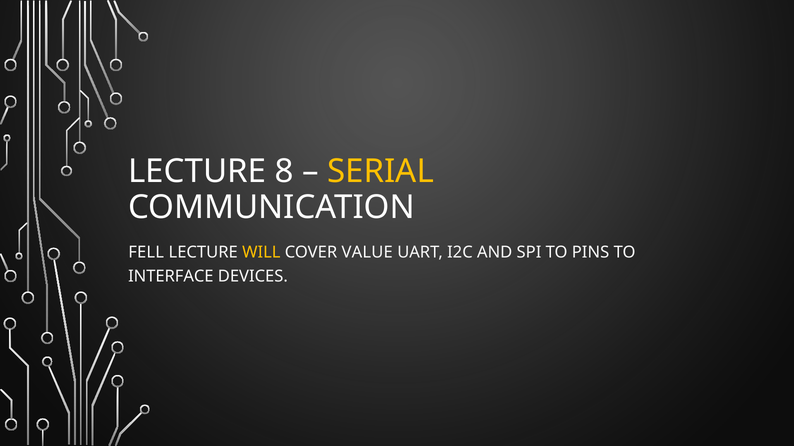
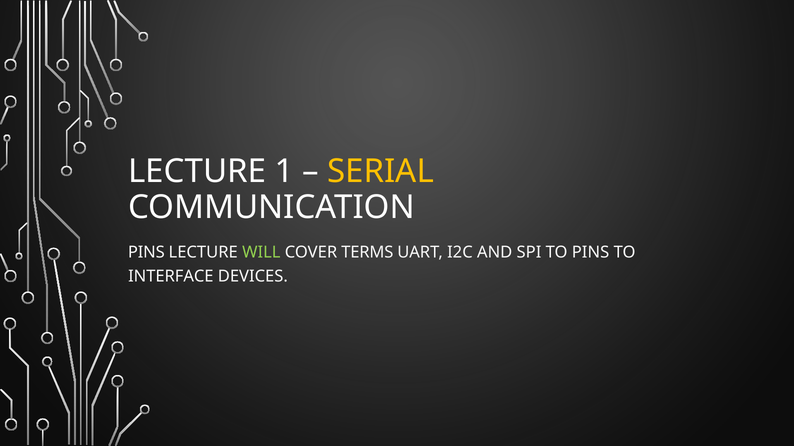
8: 8 -> 1 (284, 172)
FELL: FELL -> PINS (146, 253)
WILL colour: yellow -> light green (261, 253)
VALUE: VALUE -> TERMS (367, 253)
